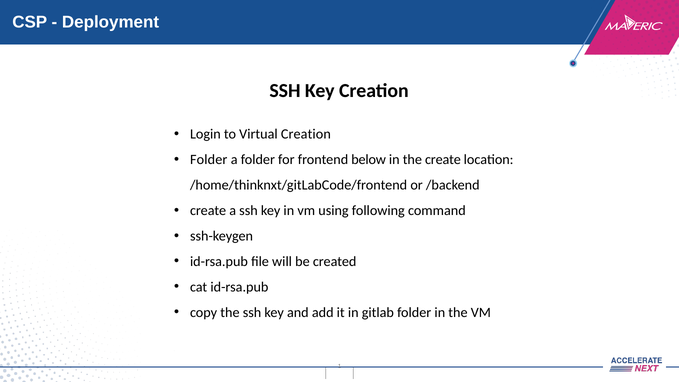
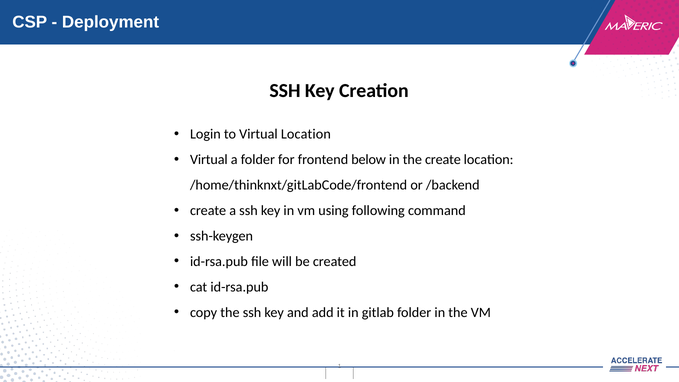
Virtual Creation: Creation -> Location (306, 134)
Folder: Folder -> Virtual (209, 160)
